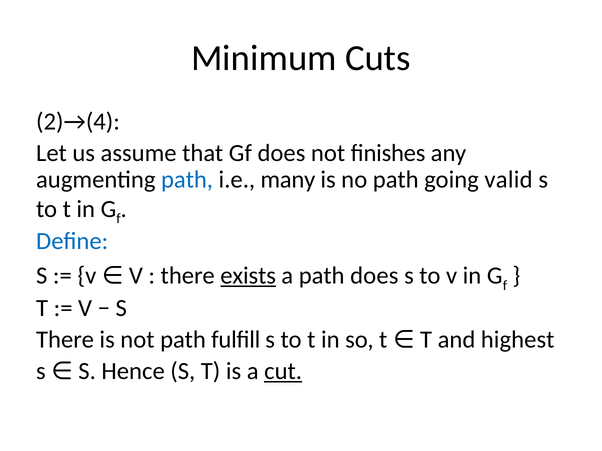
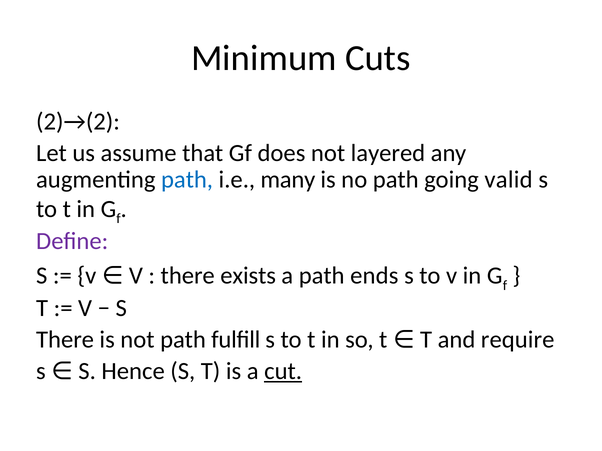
2)→(4: 2)→(4 -> 2)→(2 (78, 122)
ﬁnishes: ﬁnishes -> layered (388, 153)
Deﬁne colour: blue -> purple (72, 242)
exists underline: present -> none (248, 276)
path does: does -> ends (374, 276)
highest: highest -> require (518, 340)
